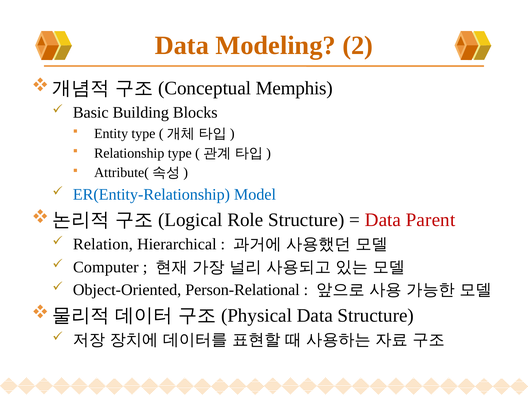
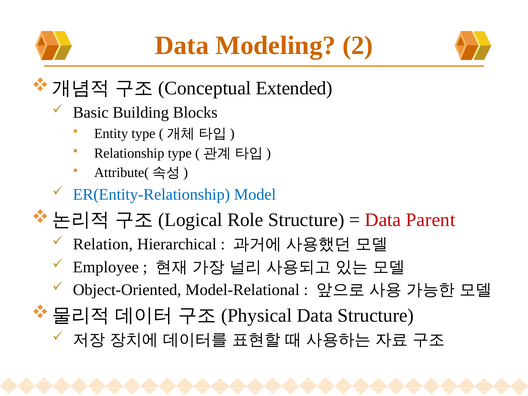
Memphis: Memphis -> Extended (294, 88)
Computer: Computer -> Employee (106, 267)
Person-Relational: Person-Relational -> Model-Relational (242, 290)
